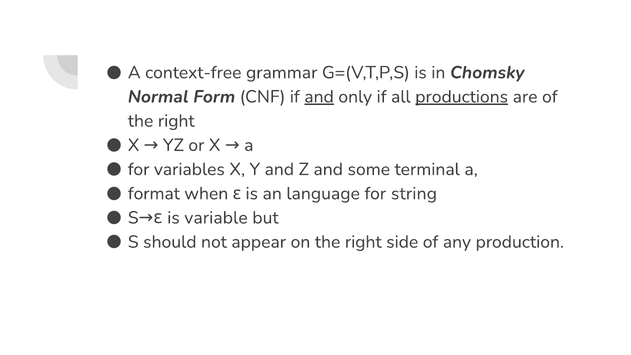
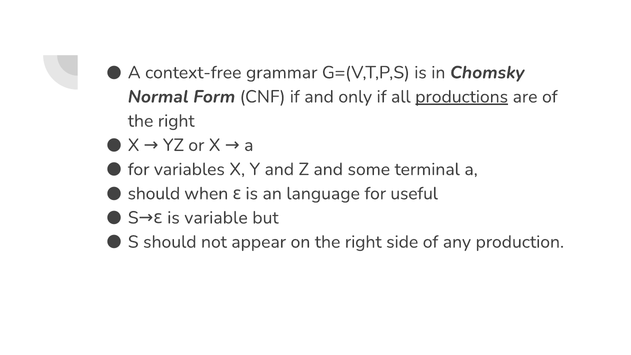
and underline: present -> none (319, 97)
format: format -> should (154, 193)
string: string -> useful (414, 193)
